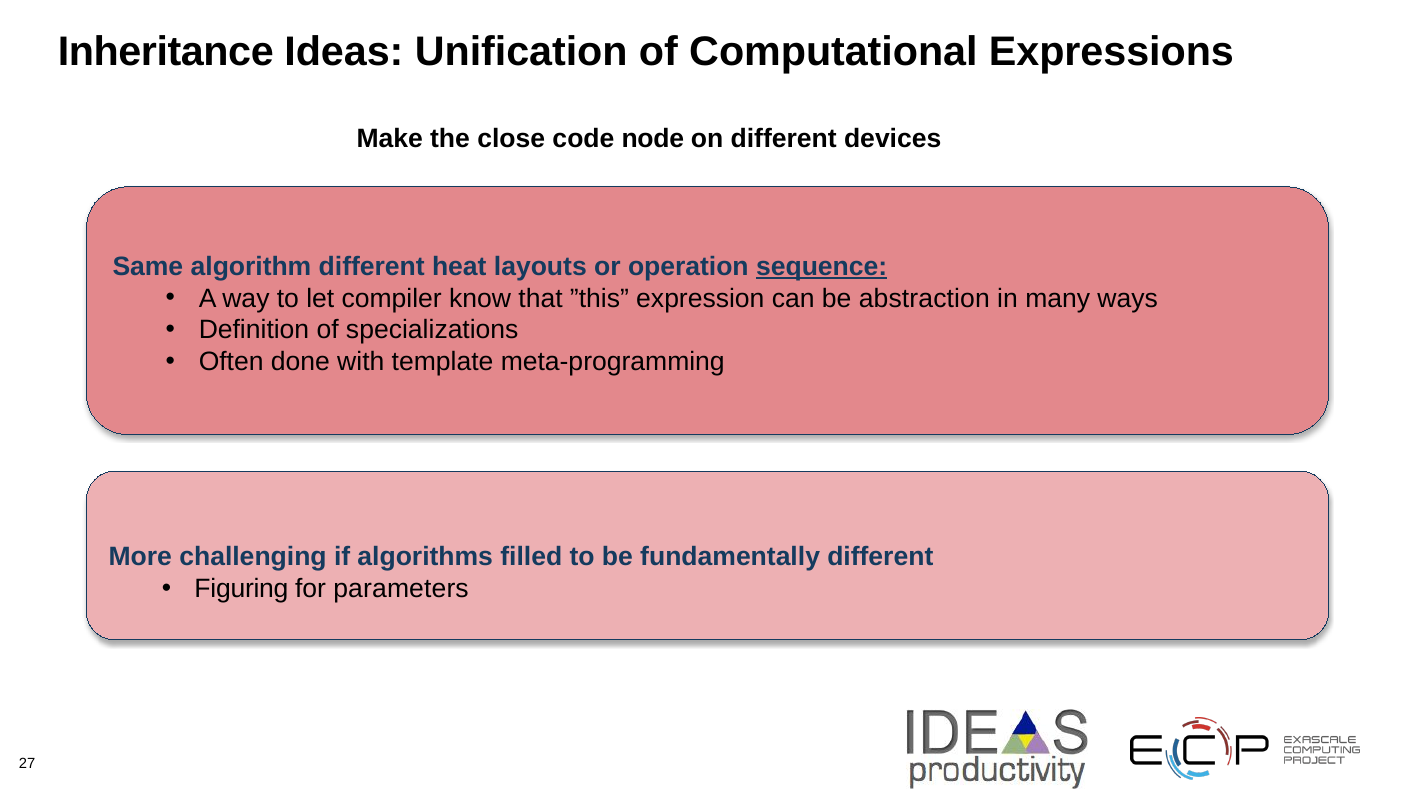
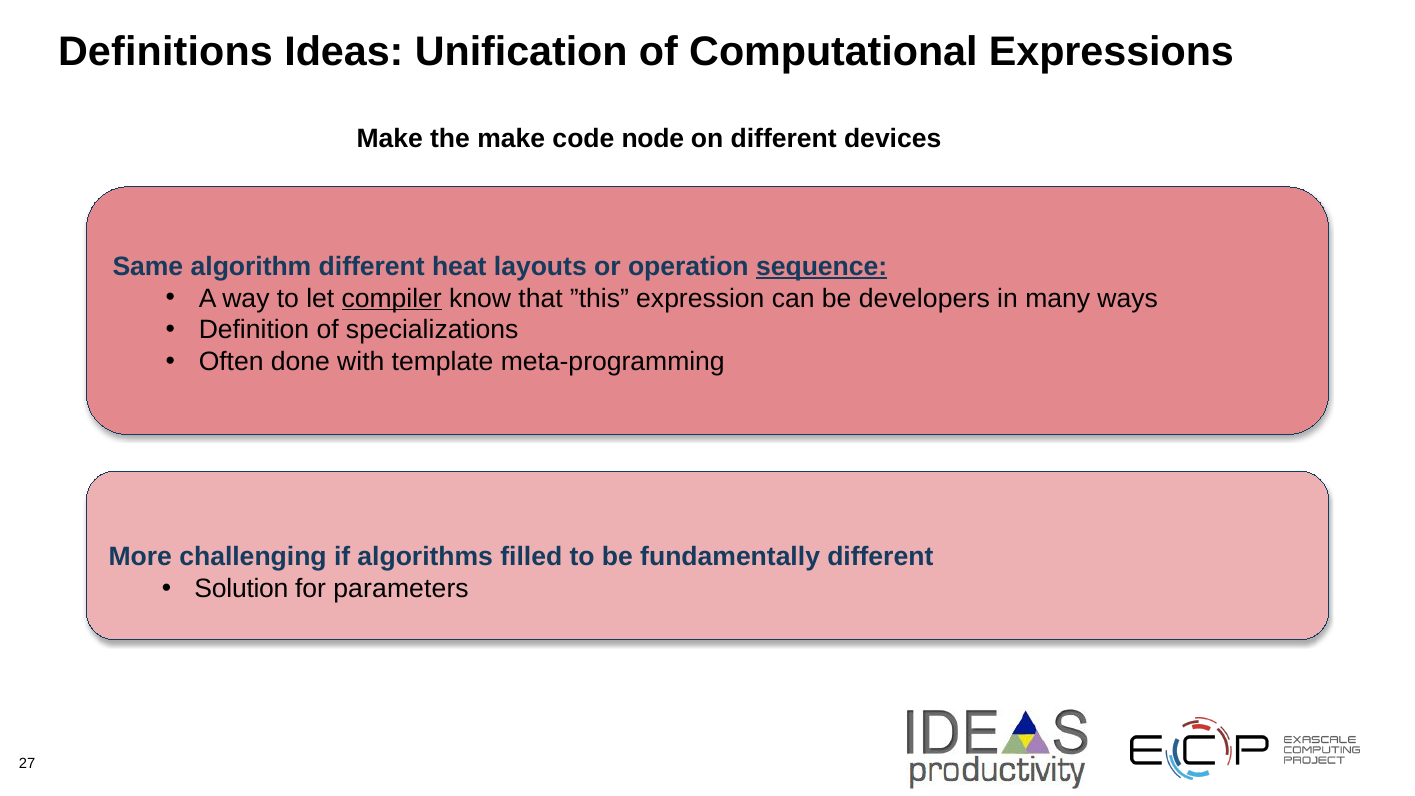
Inheritance: Inheritance -> Definitions (165, 52)
the close: close -> make (511, 139)
compiler underline: none -> present (392, 298)
abstraction: abstraction -> developers (924, 298)
Figuring: Figuring -> Solution (241, 589)
